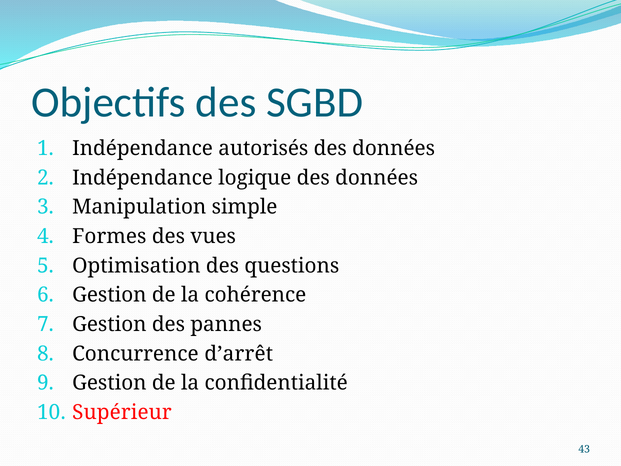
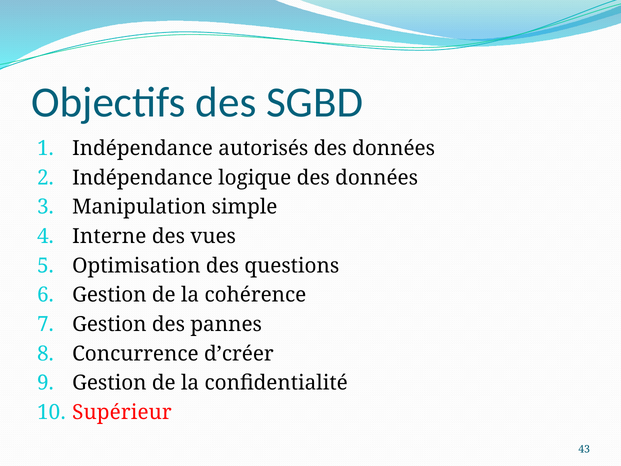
Formes: Formes -> Interne (109, 236)
d’arrêt: d’arrêt -> d’créer (239, 354)
